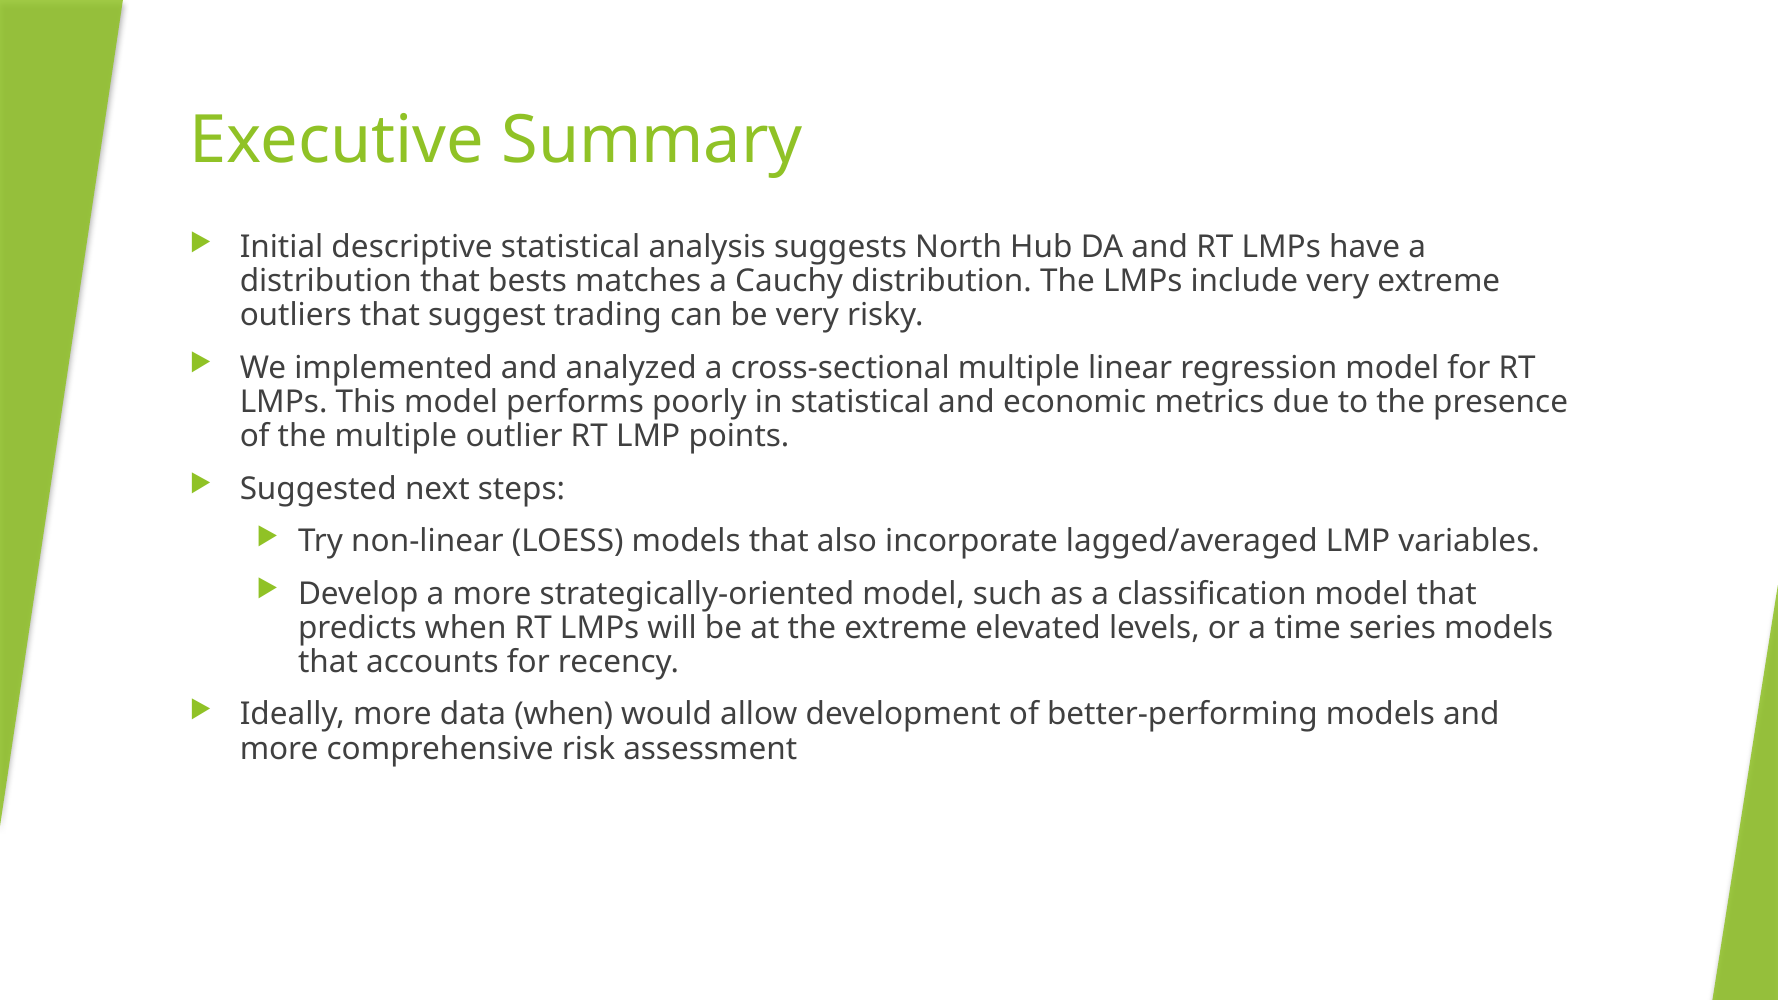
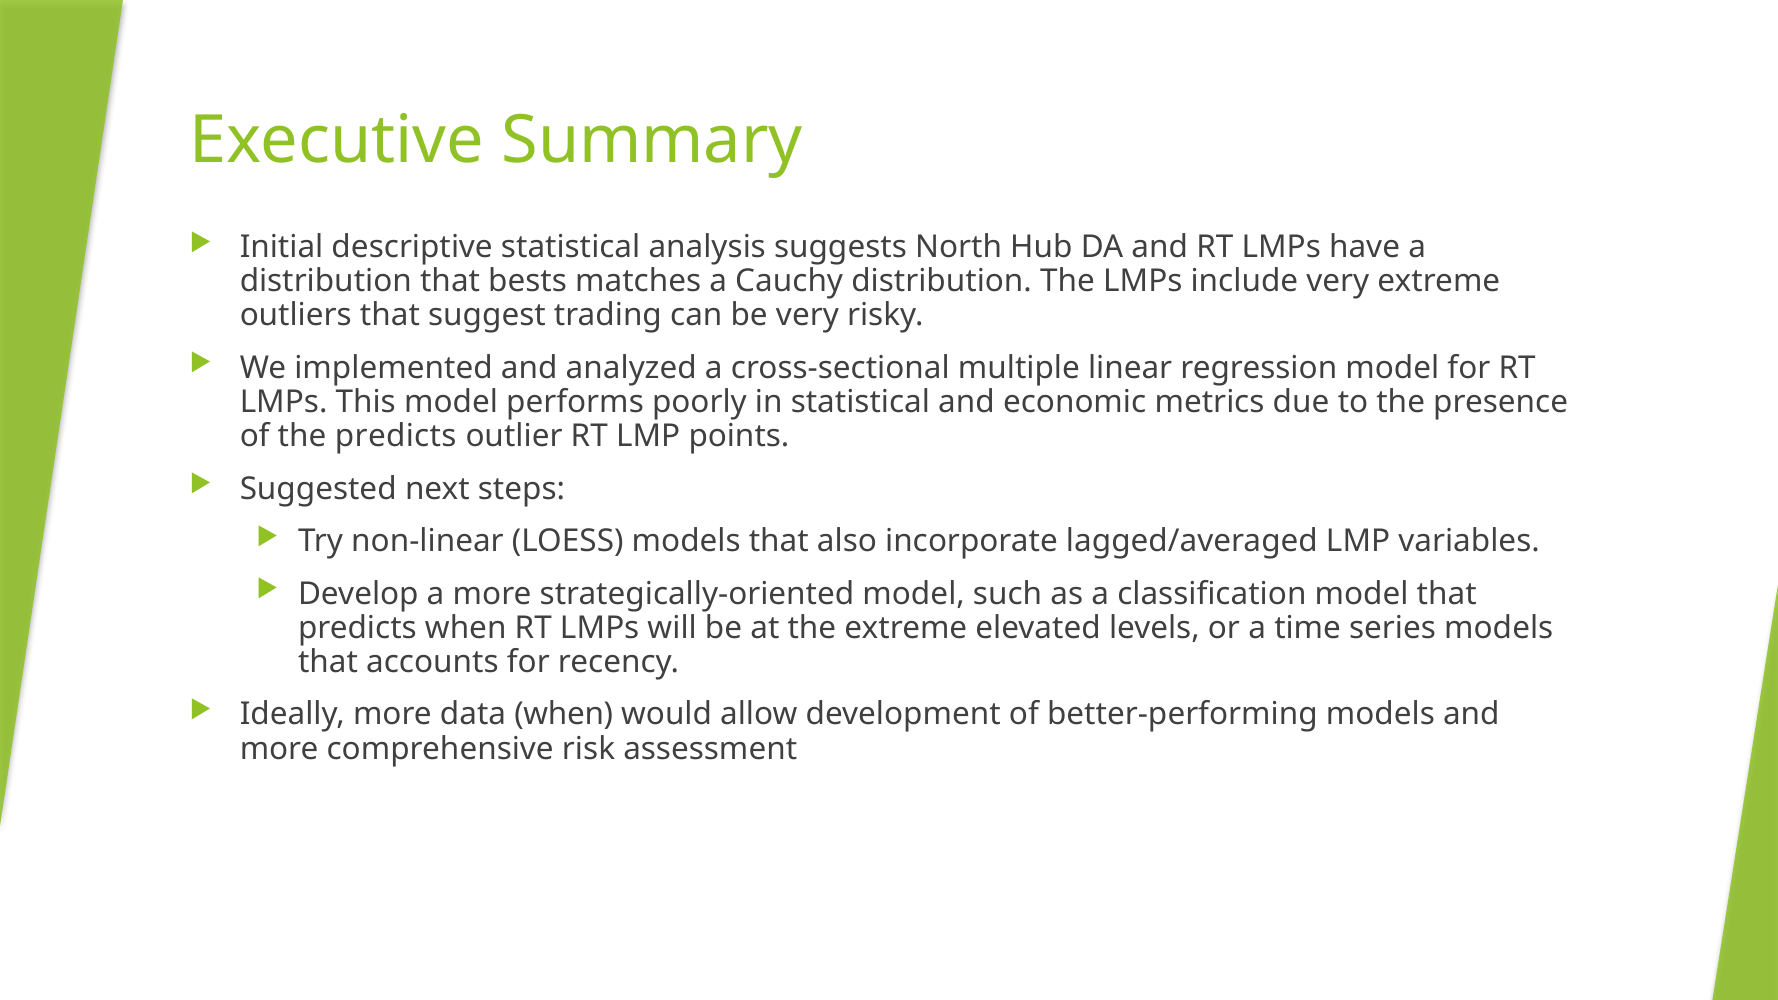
the multiple: multiple -> predicts (396, 436)
